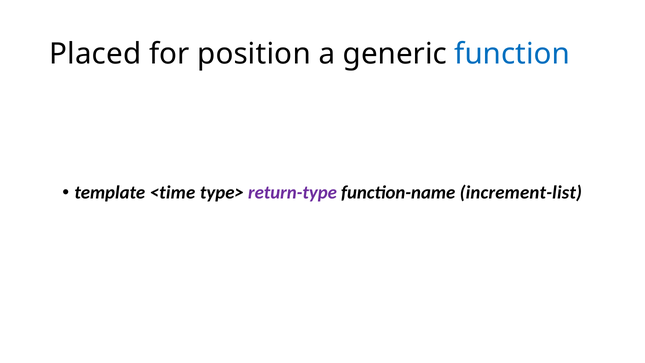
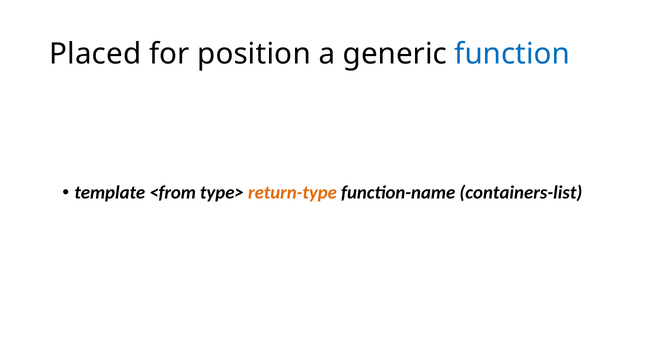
<time: <time -> <from (173, 192)
return-type colour: purple -> orange (292, 192)
increment-list: increment-list -> containers-list (521, 192)
